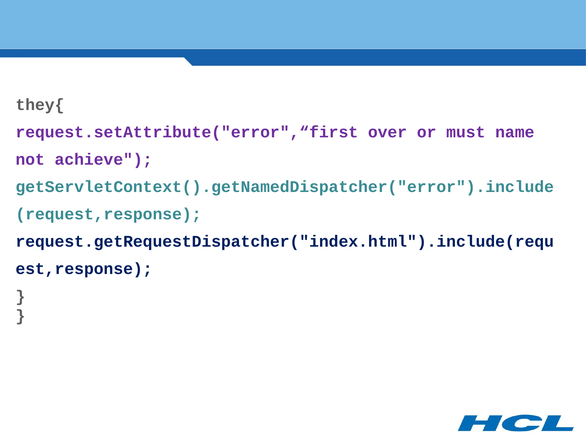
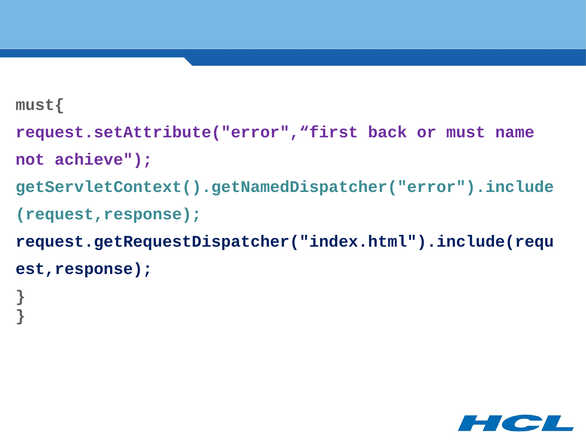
they{: they{ -> must{ (40, 105)
over: over -> back (387, 132)
